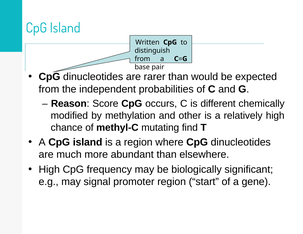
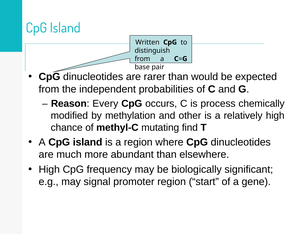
Score: Score -> Every (105, 104)
different: different -> process (218, 104)
